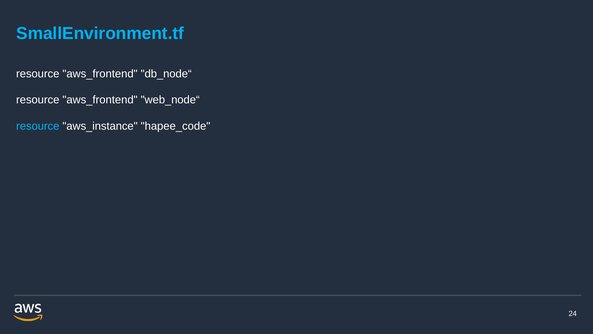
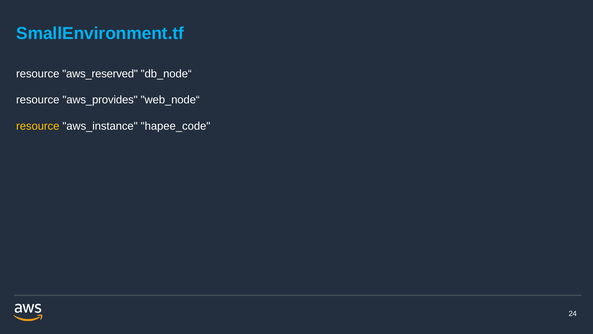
aws_frontend: aws_frontend -> aws_reserved (100, 74)
aws_frontend: aws_frontend -> aws_provides (100, 100)
resource colour: light blue -> yellow (38, 126)
